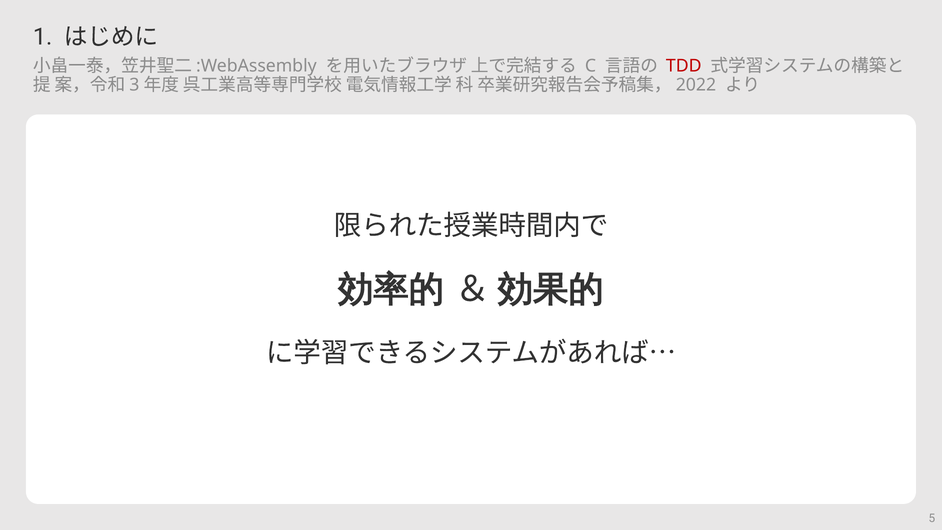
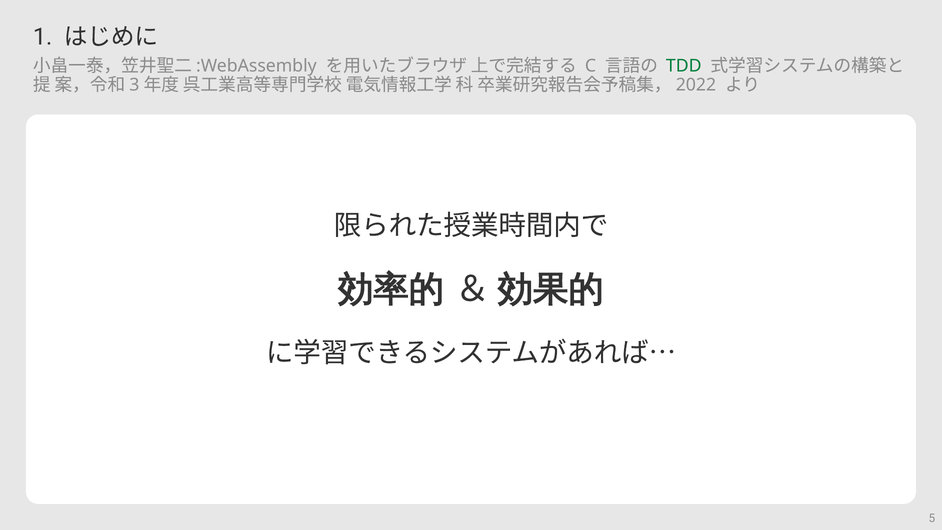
TDD colour: red -> green (684, 66)
